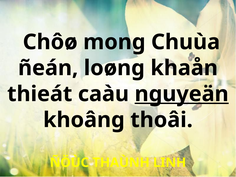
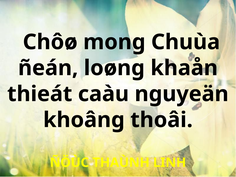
nguyeän underline: present -> none (182, 94)
